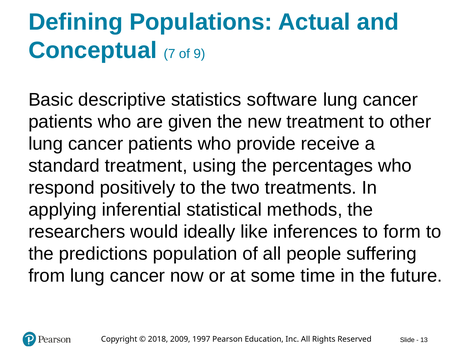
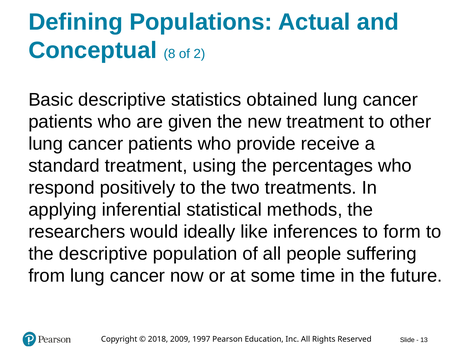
7: 7 -> 8 (169, 54)
9: 9 -> 2 (199, 54)
software: software -> obtained (282, 100)
the predictions: predictions -> descriptive (103, 254)
